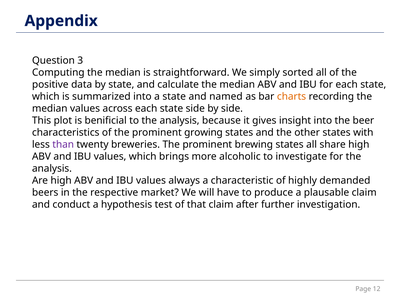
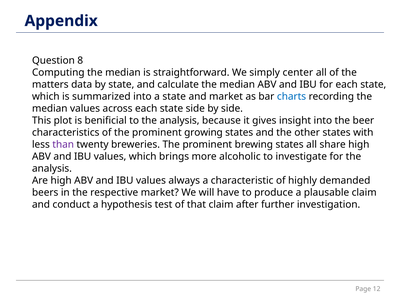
3: 3 -> 8 (80, 60)
sorted: sorted -> center (298, 72)
positive: positive -> matters (50, 84)
and named: named -> market (226, 96)
charts colour: orange -> blue (292, 96)
